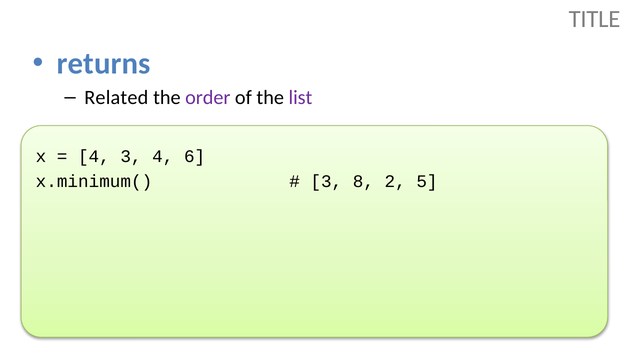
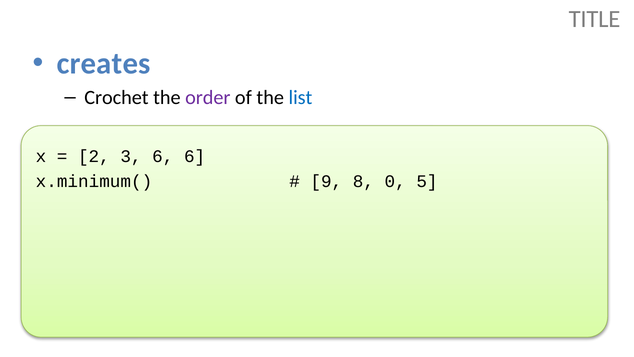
returns: returns -> creates (104, 63)
Related: Related -> Crochet (116, 98)
list colour: purple -> blue (300, 98)
4: 4 -> 2 (94, 156)
3 4: 4 -> 6 (163, 156)
3: 3 -> 9 (326, 181)
2: 2 -> 0 (395, 181)
